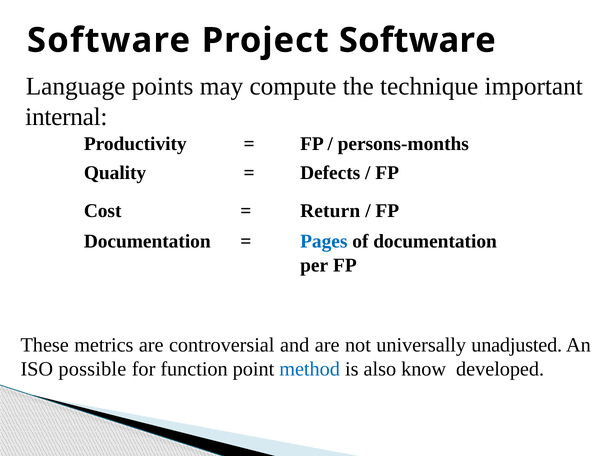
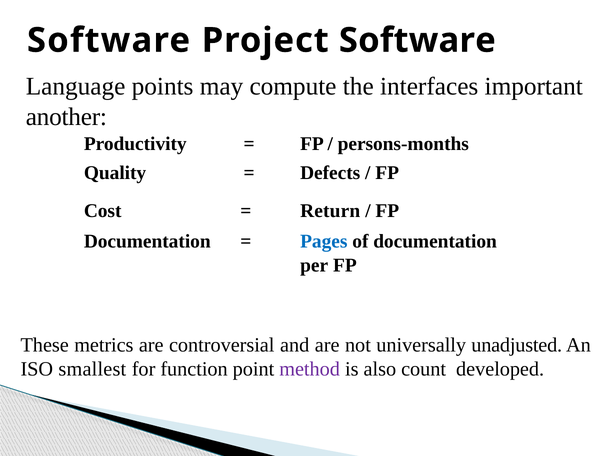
technique: technique -> interfaces (429, 87)
internal: internal -> another (66, 117)
possible: possible -> smallest (92, 369)
method colour: blue -> purple (310, 369)
know: know -> count (424, 369)
